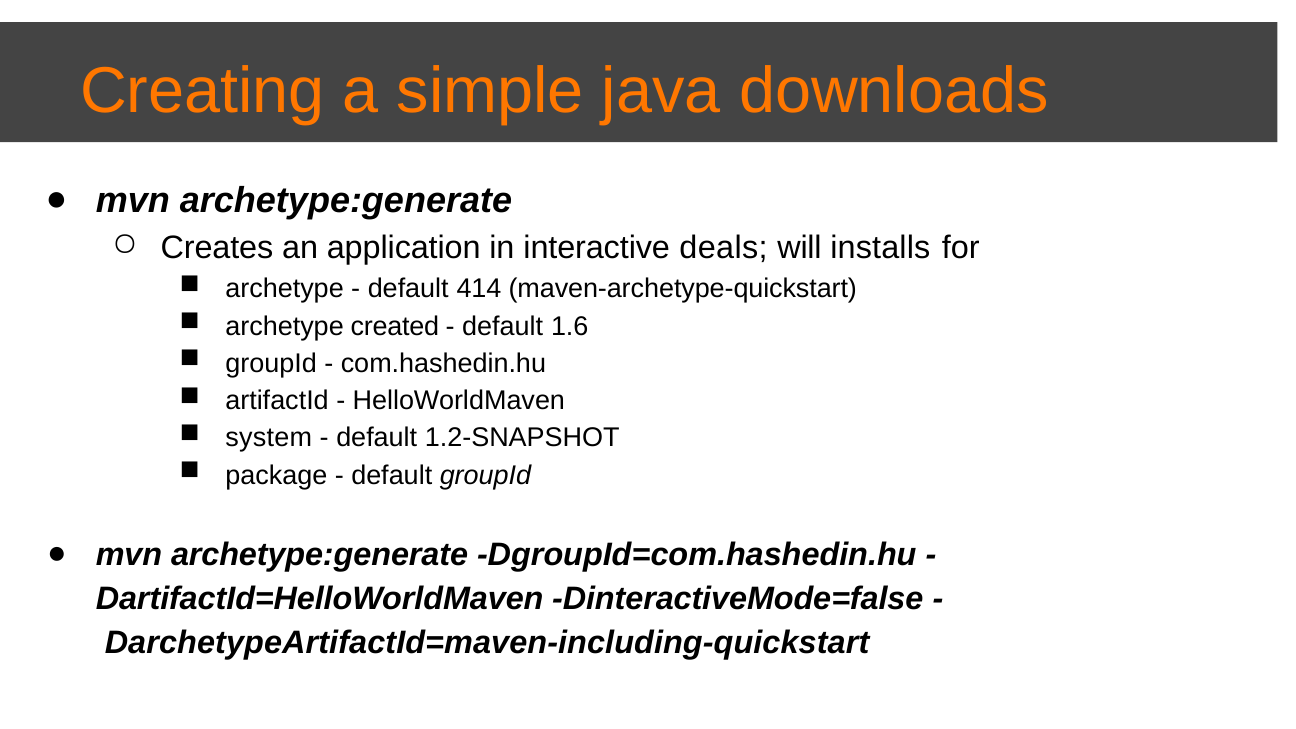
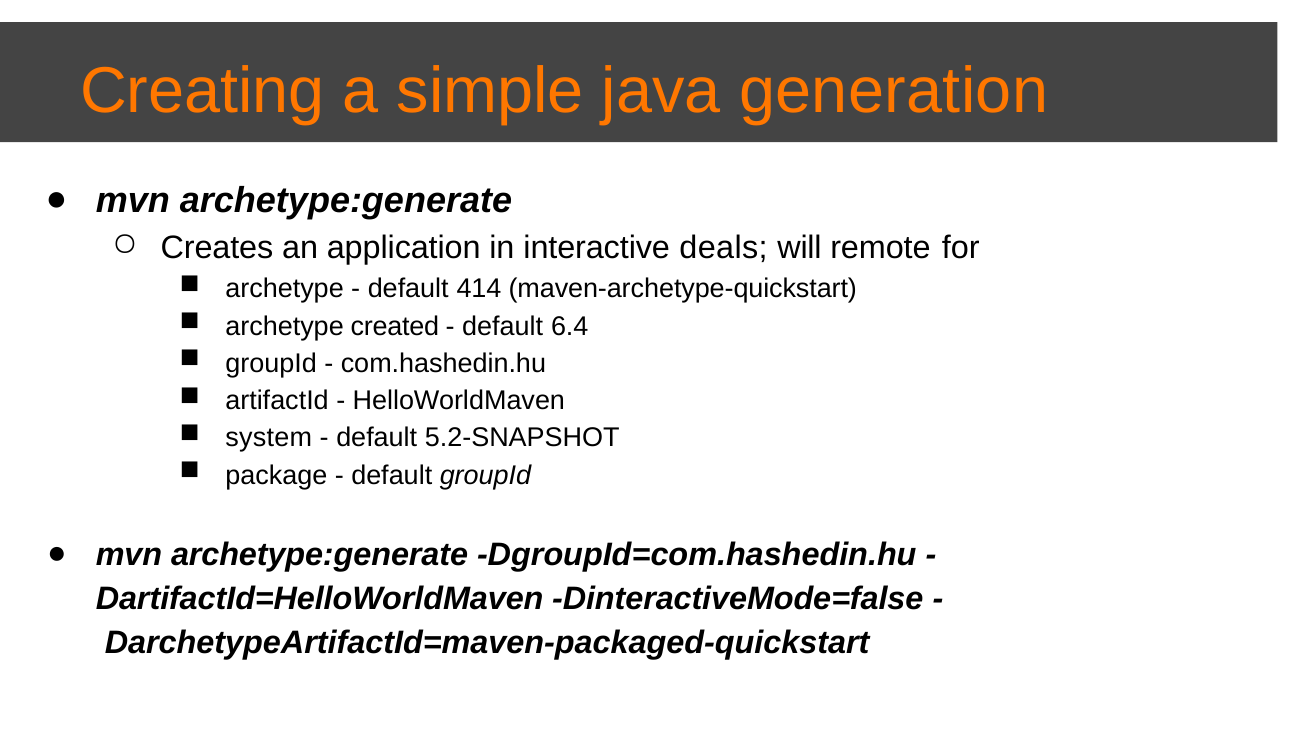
downloads: downloads -> generation (894, 91)
installs: installs -> remote (880, 248)
1.6: 1.6 -> 6.4 (570, 326)
1.2-SNAPSHOT: 1.2-SNAPSHOT -> 5.2-SNAPSHOT (522, 438)
DarchetypeArtifactId=maven-including-quickstart: DarchetypeArtifactId=maven-including-quickstart -> DarchetypeArtifactId=maven-packaged-quickstart (487, 643)
